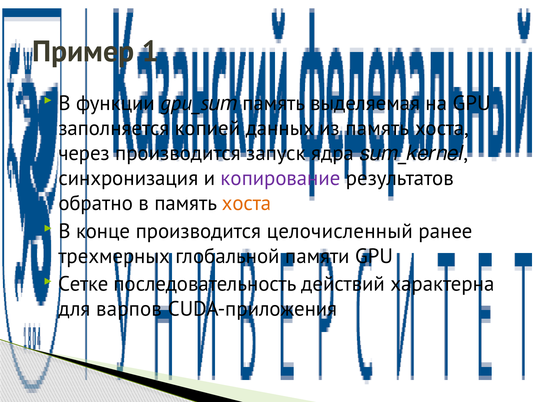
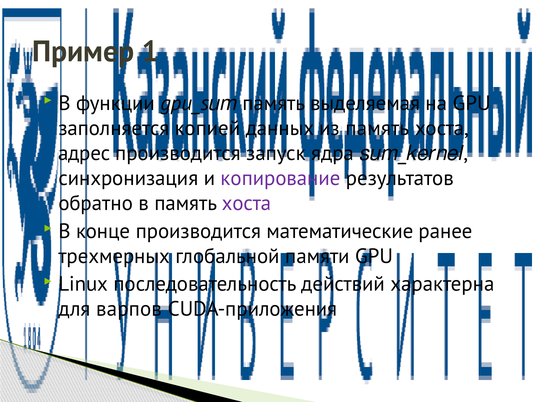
через: через -> адрес (84, 153)
хоста colour: orange -> purple (247, 203)
целочисленный: целочисленный -> математические (340, 231)
Сетке: Сетке -> Linux (83, 284)
